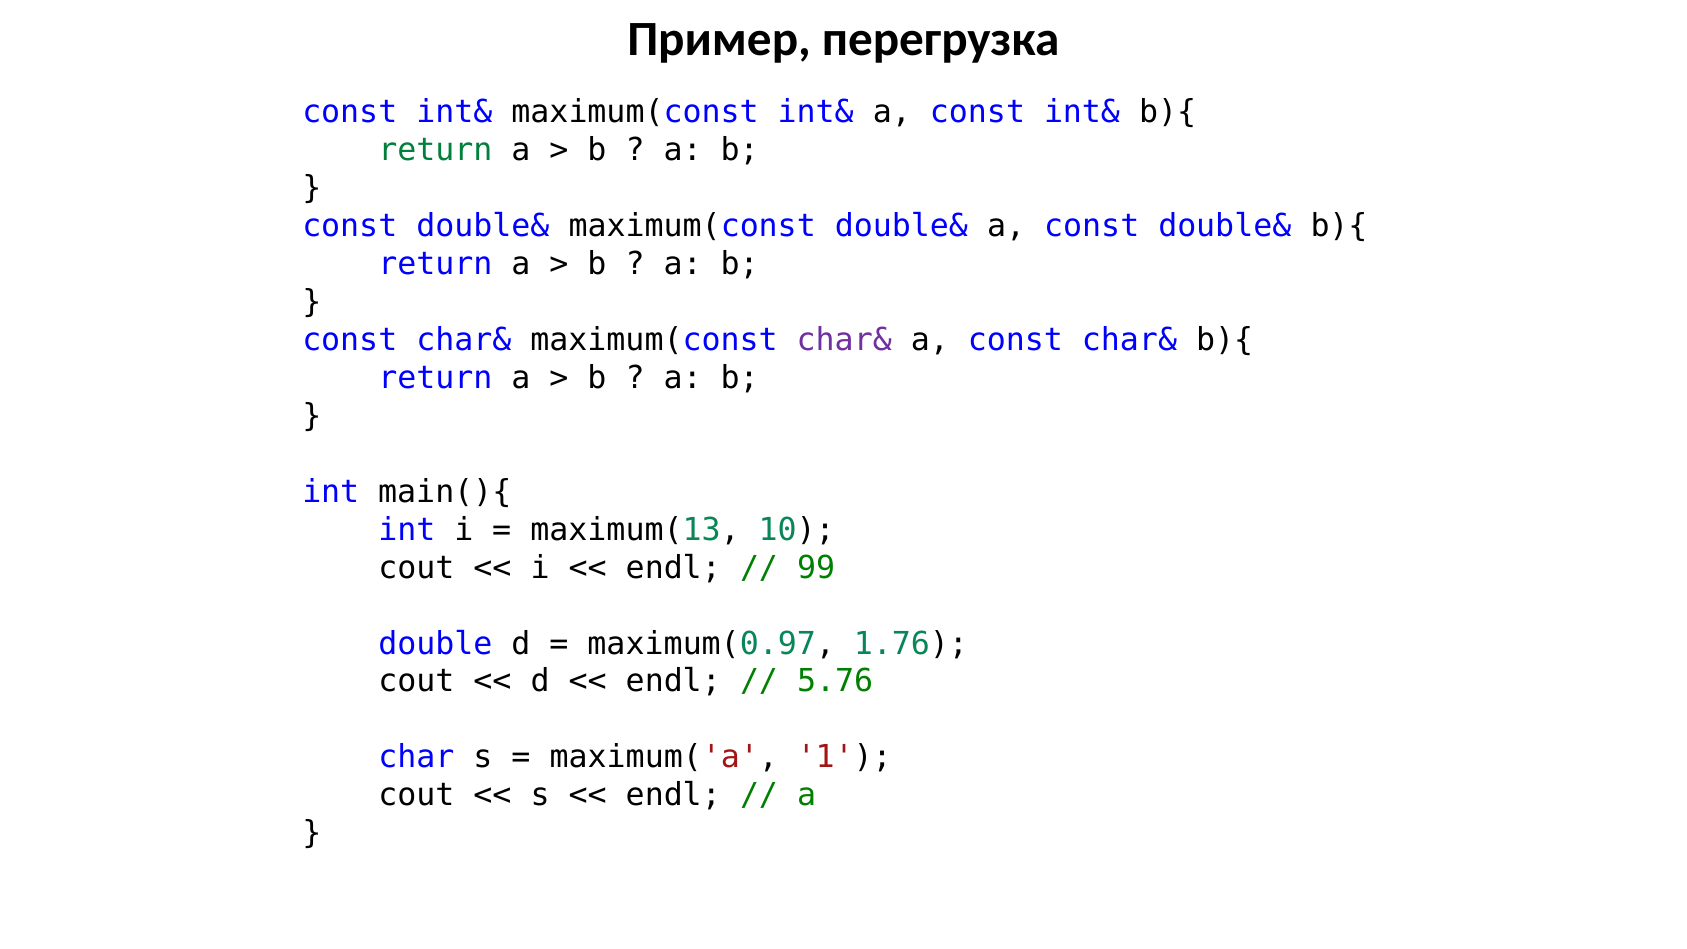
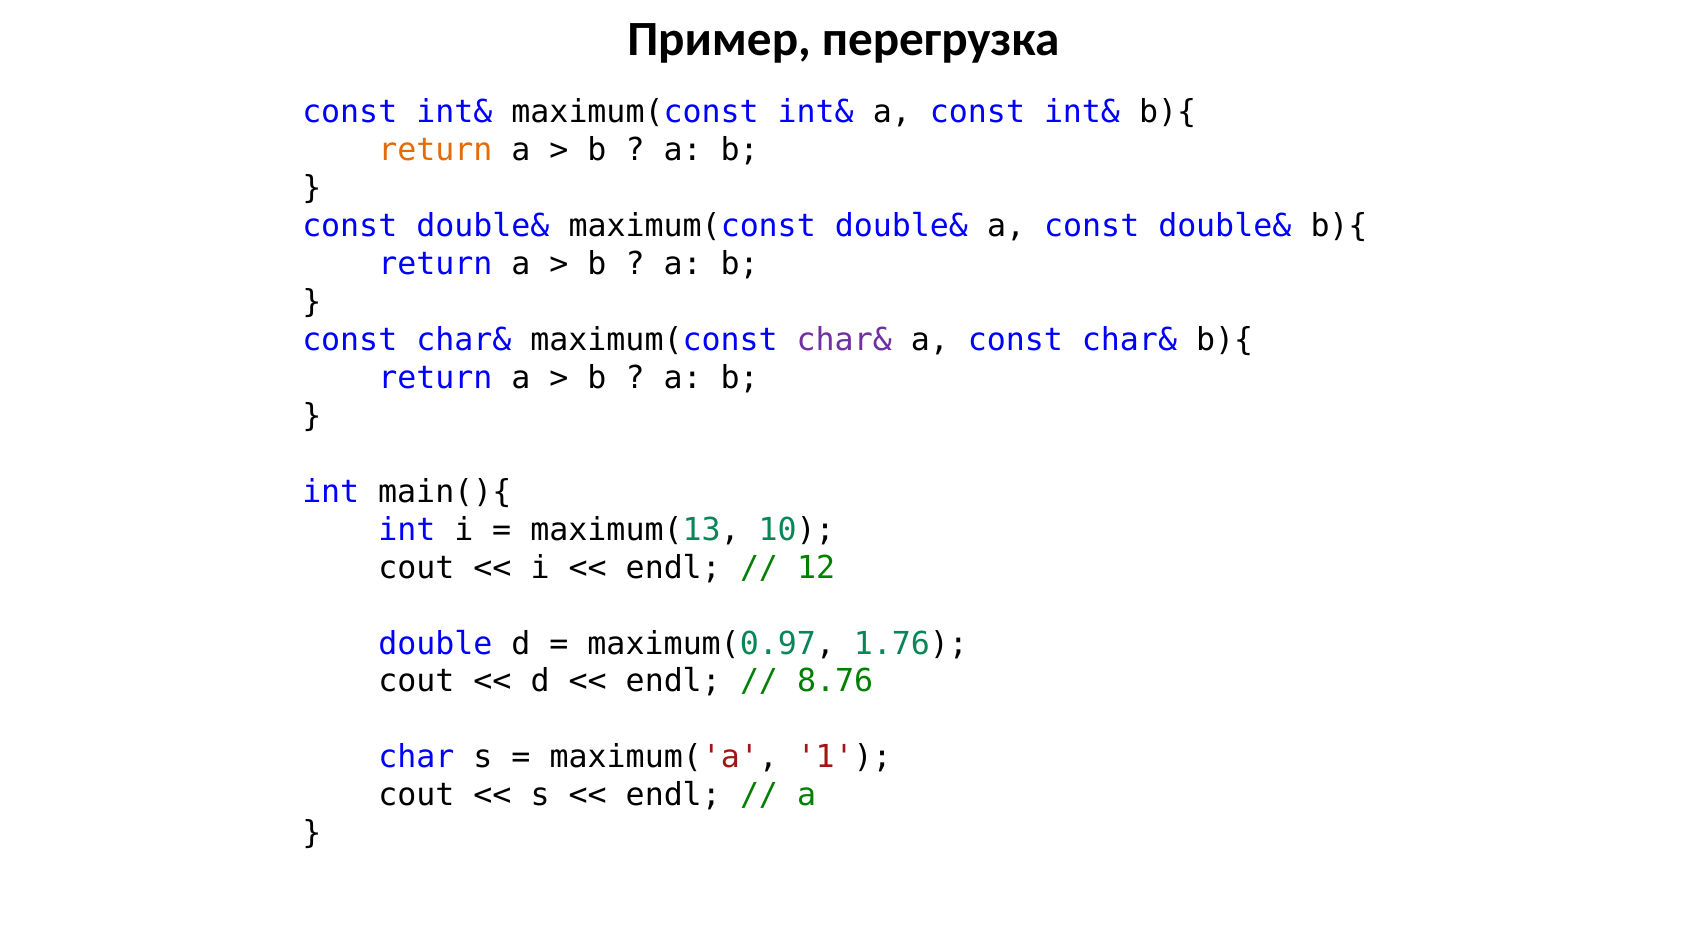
return colour: green -> orange (435, 150)
99: 99 -> 12 (816, 568)
5.76: 5.76 -> 8.76 (835, 682)
